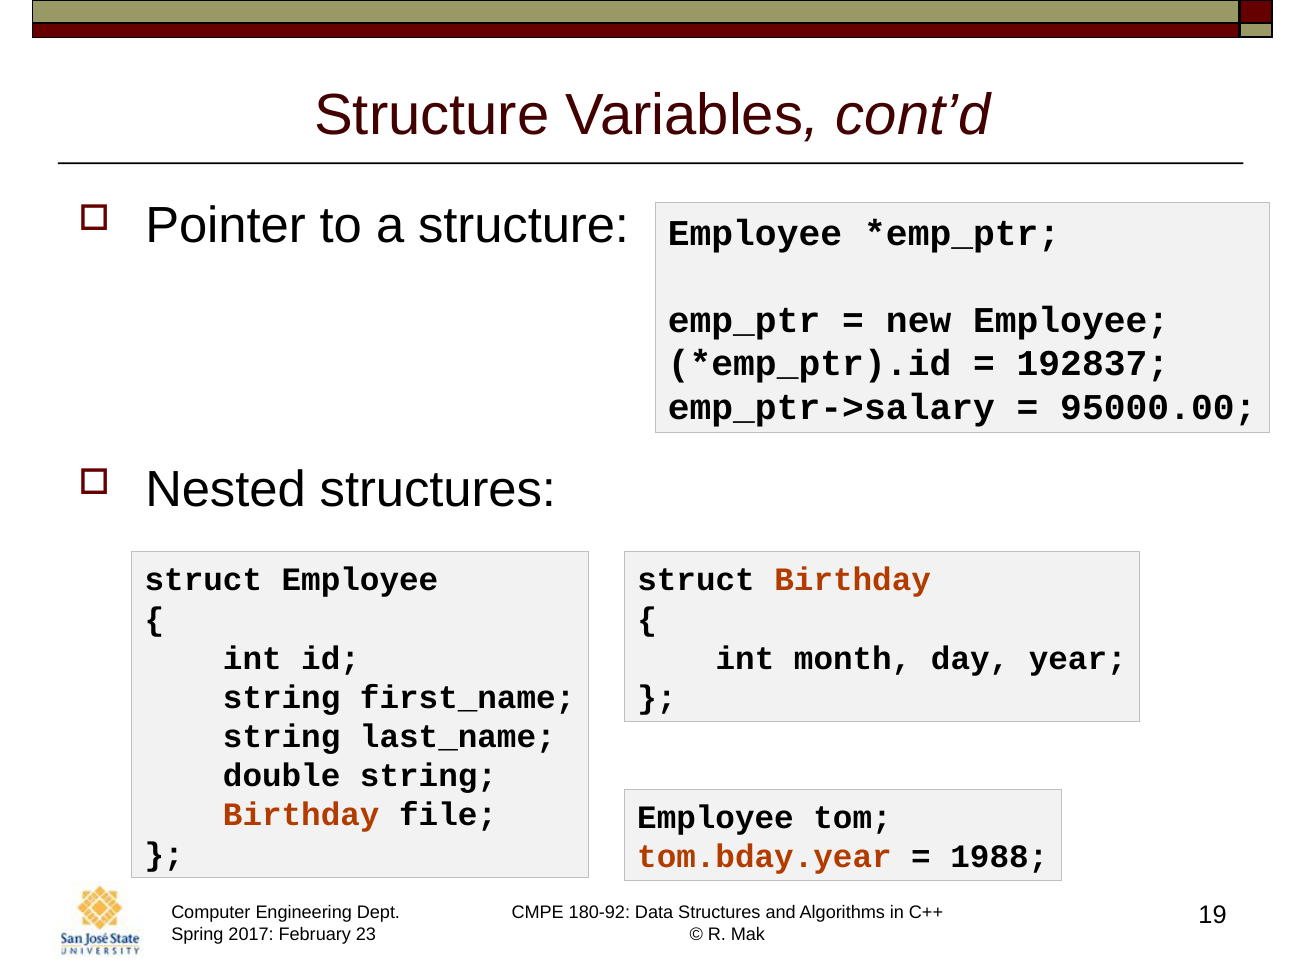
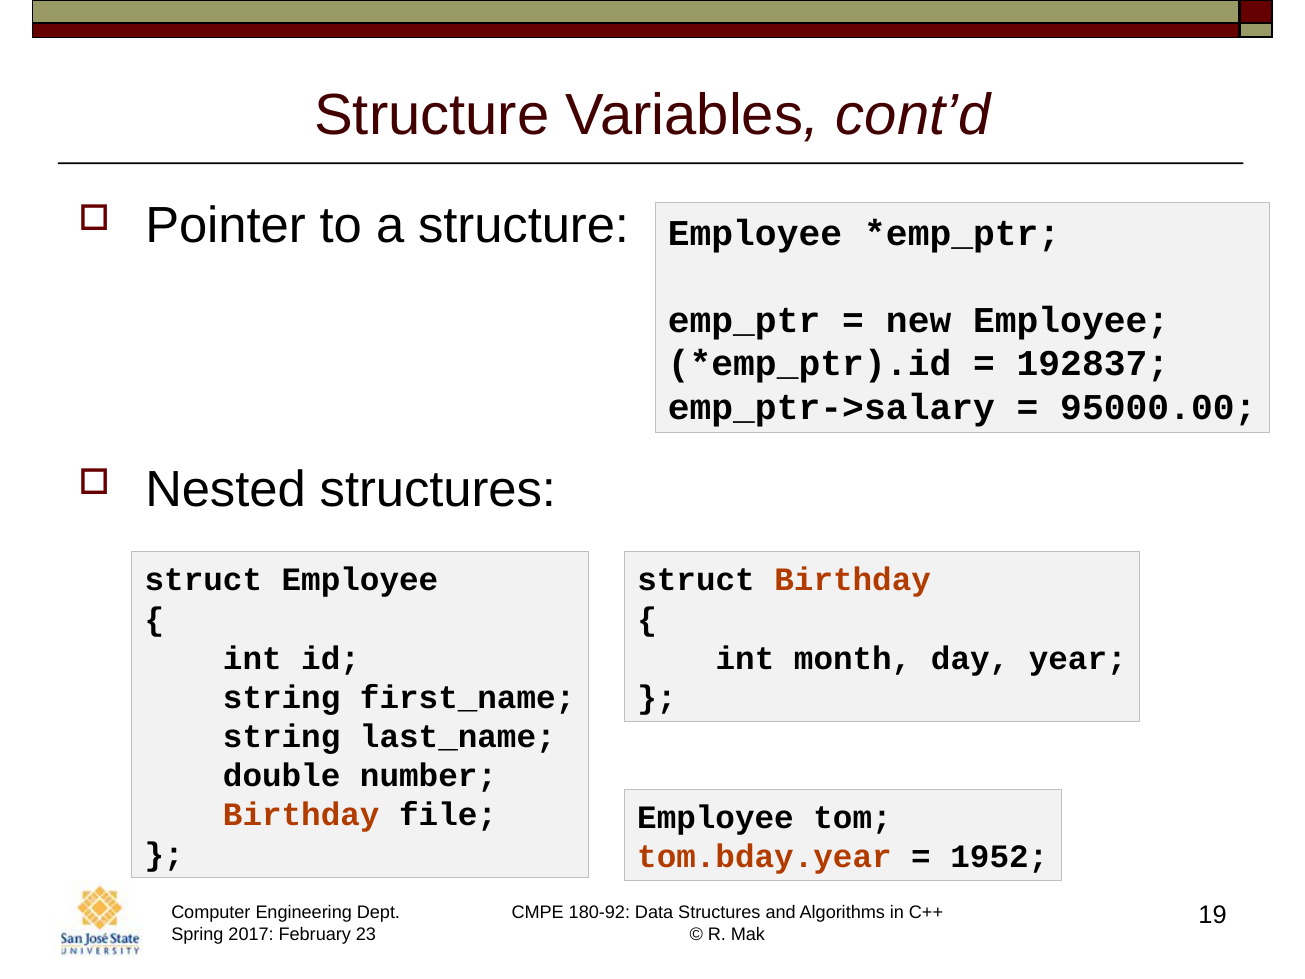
double string: string -> number (428, 776)
1988: 1988 -> 1952 (999, 856)
